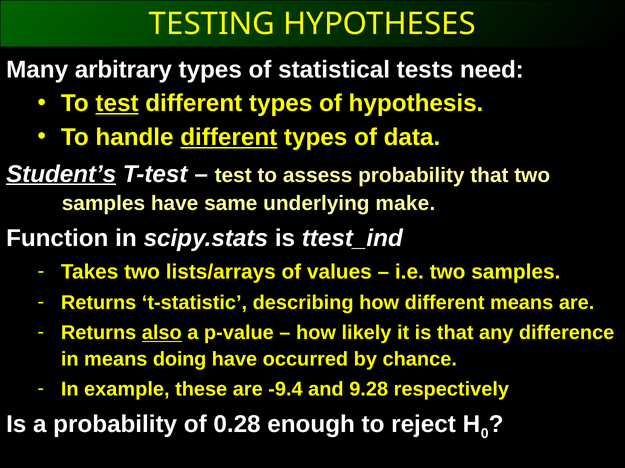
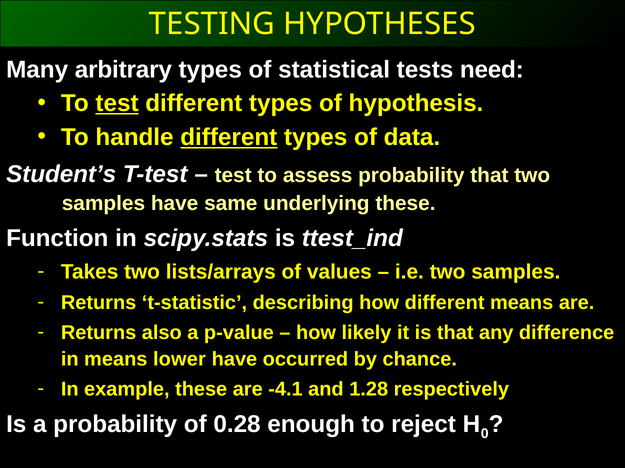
Student’s underline: present -> none (61, 174)
underlying make: make -> these (405, 204)
also underline: present -> none (162, 333)
doing: doing -> lower (179, 360)
-9.4: -9.4 -> -4.1 (285, 390)
9.28: 9.28 -> 1.28 (369, 390)
